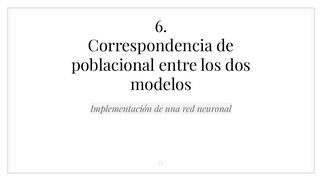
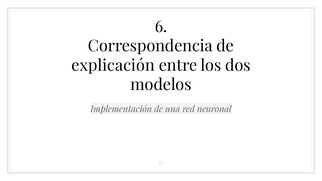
poblacional: poblacional -> explicación (113, 66)
